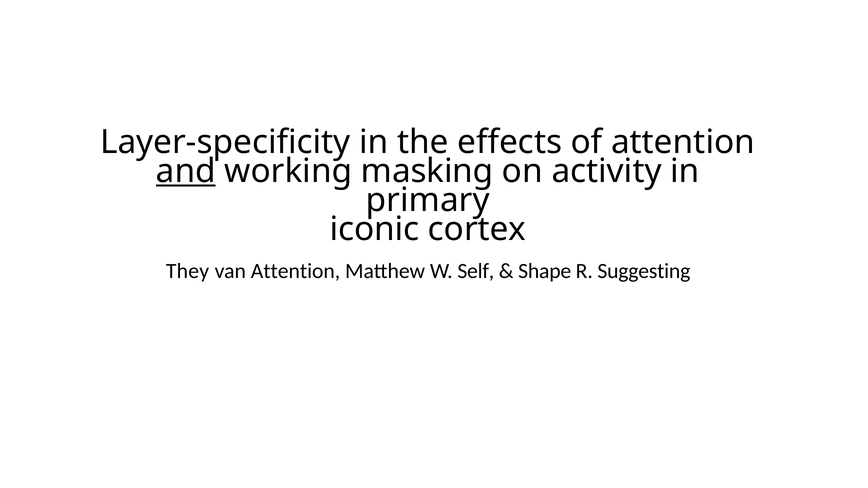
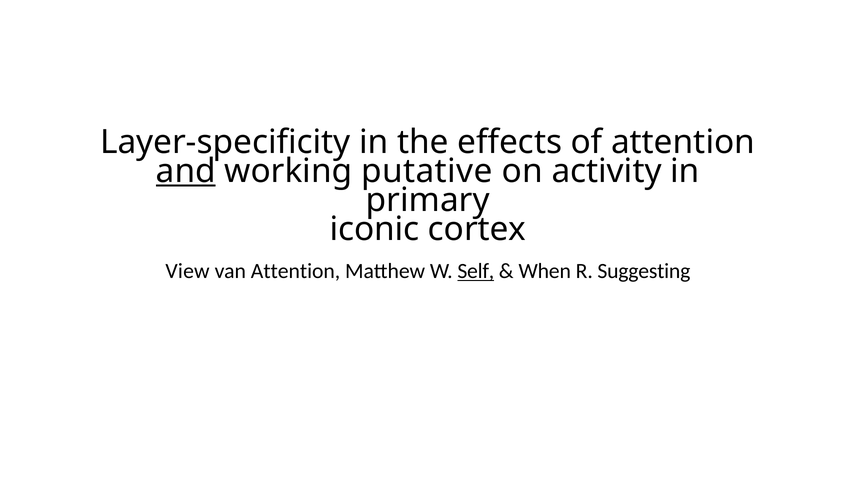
masking: masking -> putative (427, 171)
They: They -> View (188, 271)
Self underline: none -> present (476, 271)
Shape: Shape -> When (545, 271)
